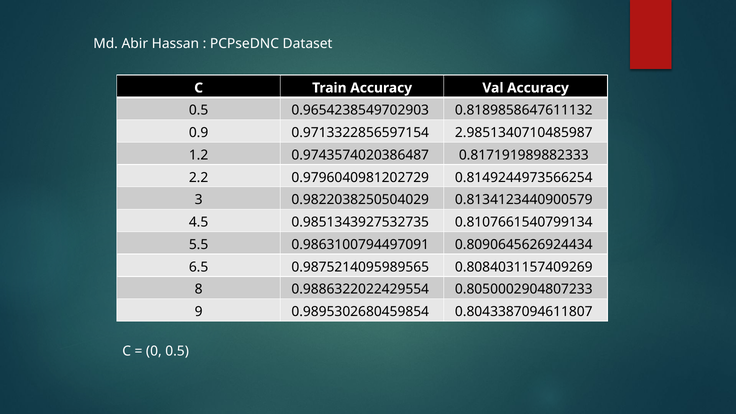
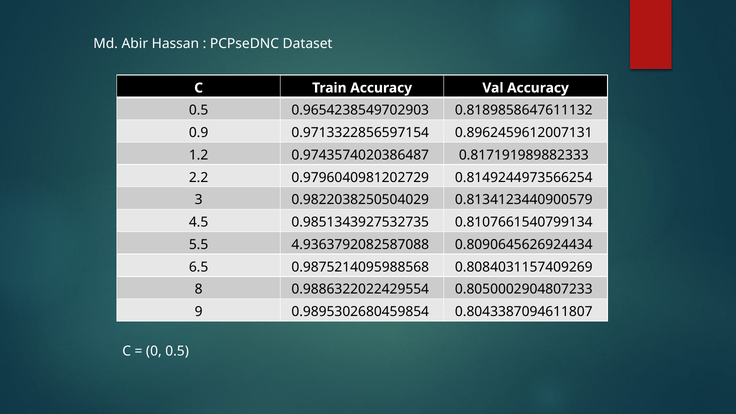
2.9851340710485987: 2.9851340710485987 -> 0.8962459612007131 (524, 133)
0.9863100794497091: 0.9863100794497091 -> 4.9363792082587088 (360, 245)
0.9875214095989565: 0.9875214095989565 -> 0.9875214095988568 (360, 267)
